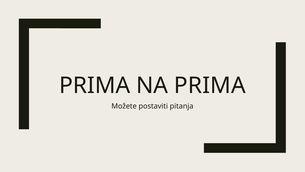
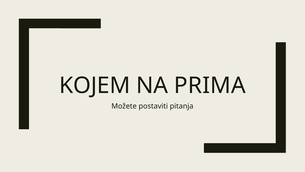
PRIMA: PRIMA -> KOJEM (95, 85)
